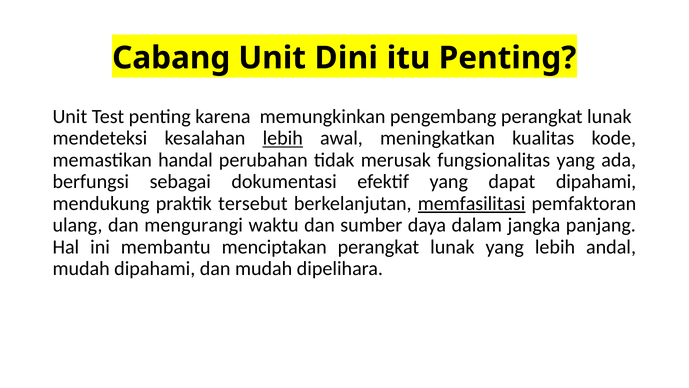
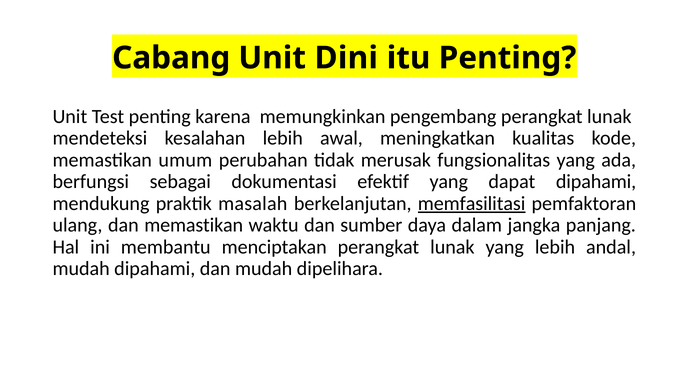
lebih underline: present -> none (283, 138)
handal: handal -> umum (185, 160)
tersebut: tersebut -> masalah (253, 203)
dan mengurangi: mengurangi -> memastikan (194, 225)
